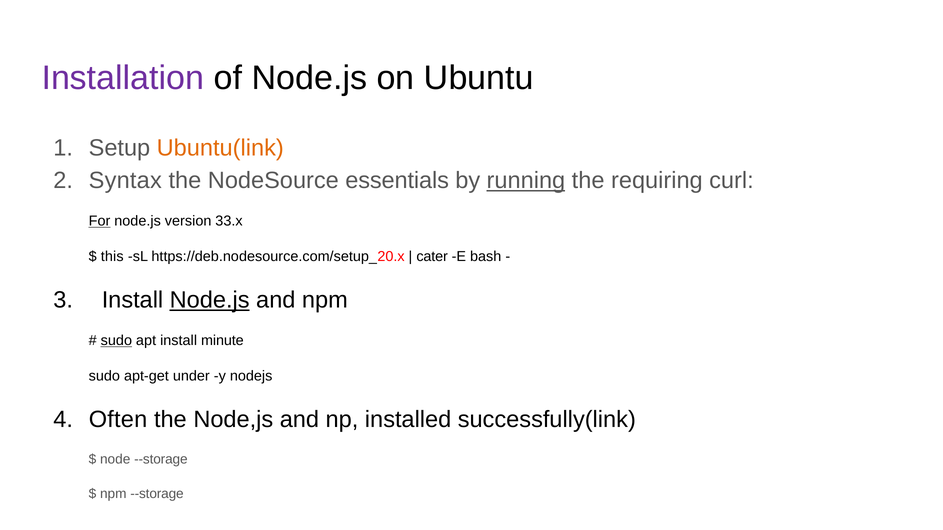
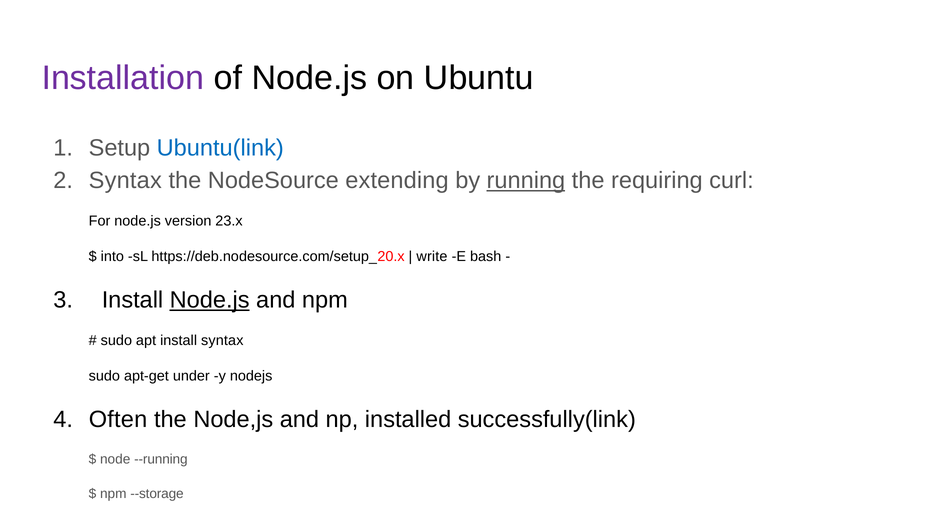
Ubuntu(link colour: orange -> blue (220, 148)
essentials: essentials -> extending (397, 181)
For underline: present -> none (100, 221)
33.x: 33.x -> 23.x (229, 221)
this: this -> into (112, 257)
cater: cater -> write (432, 257)
sudo underline: present -> none (116, 341)
install minute: minute -> syntax (222, 341)
node --storage: --storage -> --running (161, 460)
